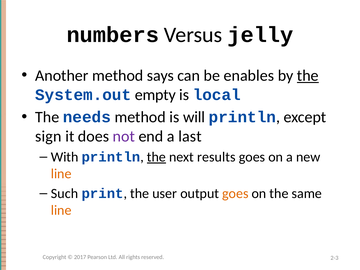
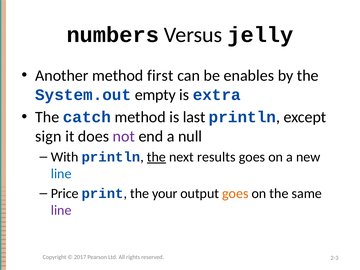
says: says -> first (160, 76)
the underline: present -> none (308, 76)
local: local -> extra (217, 95)
needs: needs -> catch (87, 117)
will: will -> last (194, 117)
last: last -> null (190, 136)
line colour: orange -> blue (61, 174)
Such: Such -> Price (65, 193)
user: user -> your (165, 193)
line colour: orange -> purple (61, 210)
